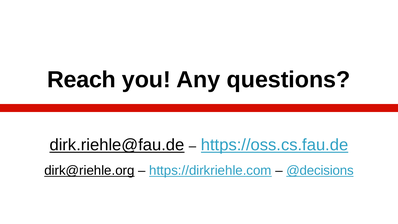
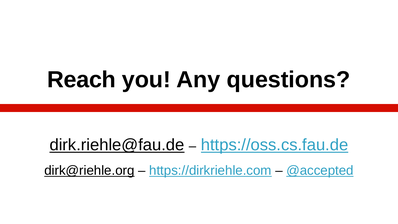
@decisions: @decisions -> @accepted (320, 170)
